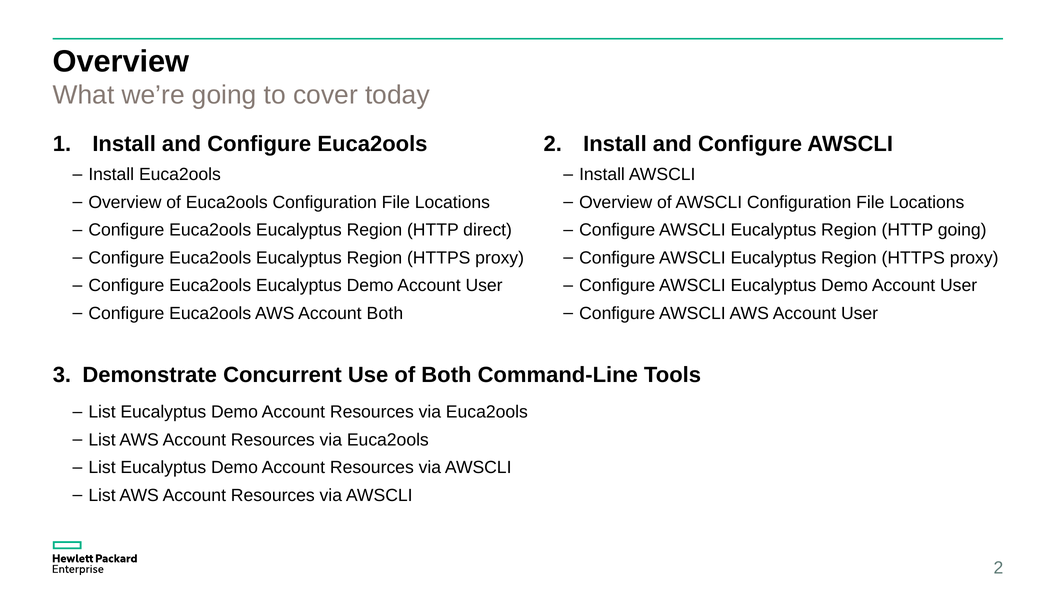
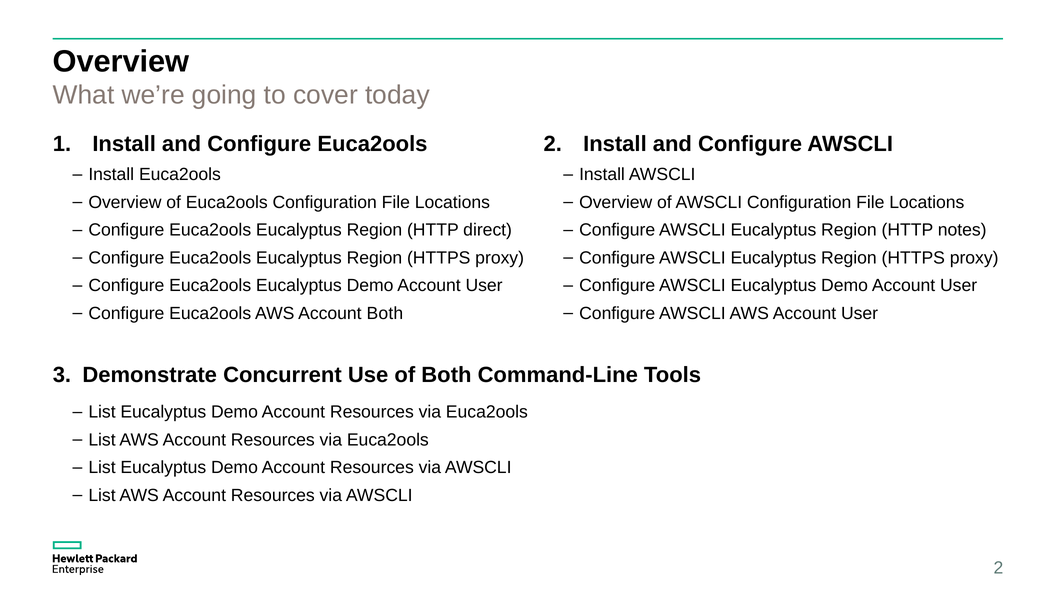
HTTP going: going -> notes (962, 230)
